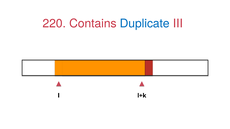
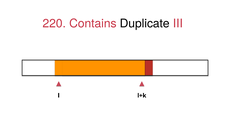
Duplicate colour: blue -> black (145, 23)
